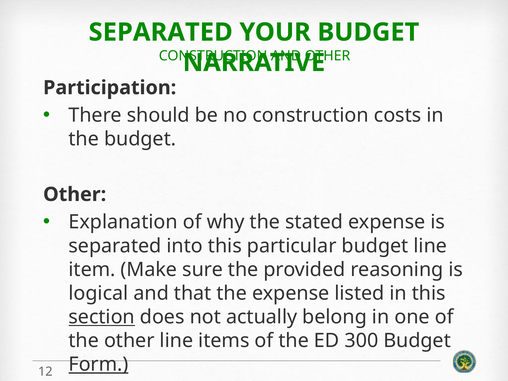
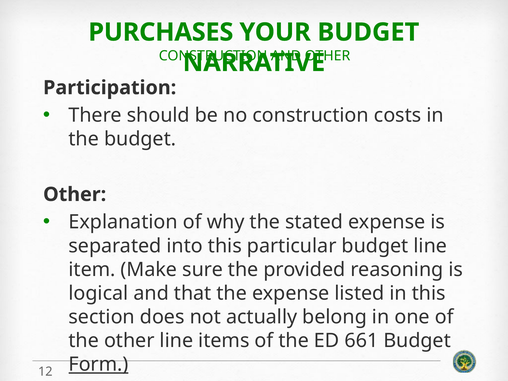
SEPARATED: SEPARATED -> PURCHASES (161, 32)
section underline: present -> none (102, 317)
300: 300 -> 661 (361, 341)
